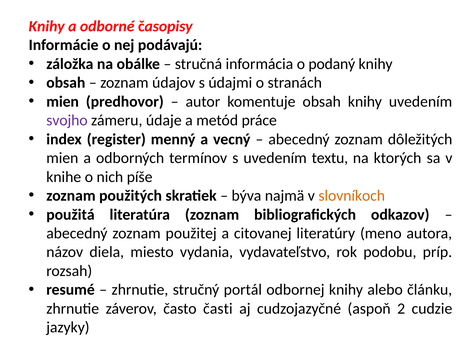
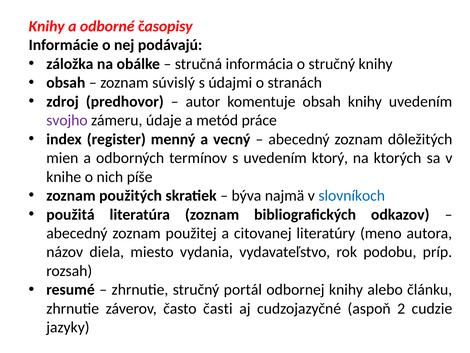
o podaný: podaný -> stručný (332, 64)
údajov: údajov -> súvislý (174, 83)
mien: mien -> zdroj (63, 101)
textu: textu -> ktorý (330, 158)
slovníkoch colour: orange -> blue (352, 195)
